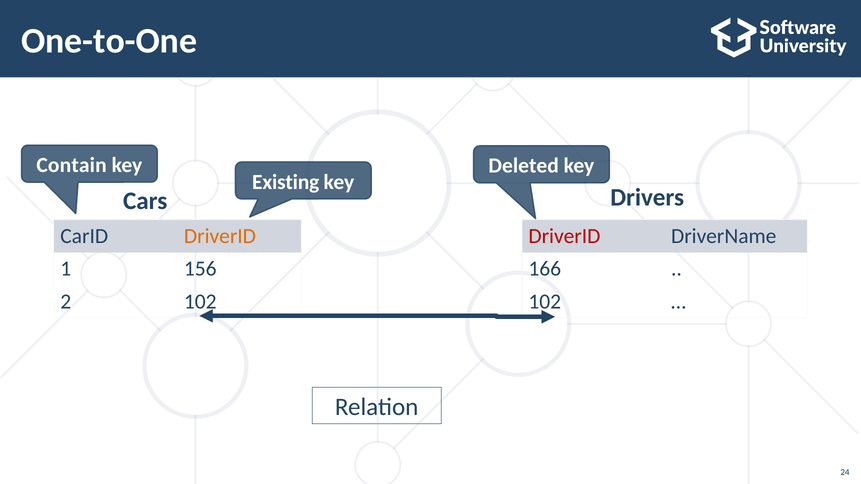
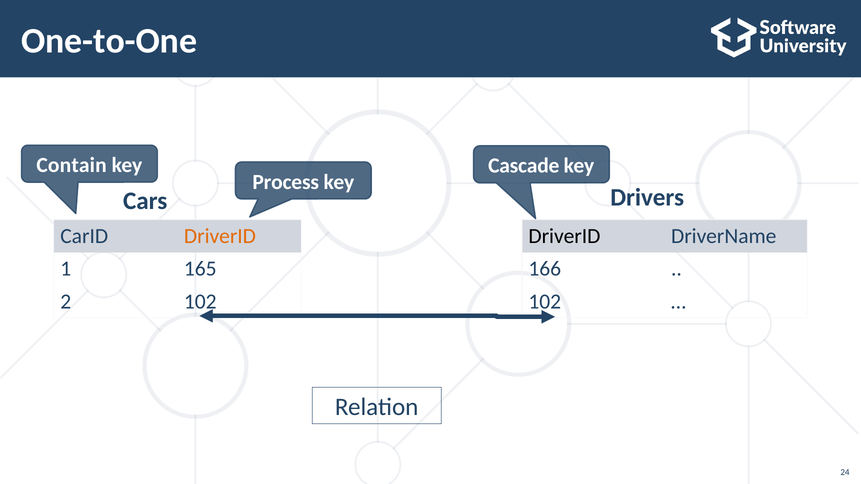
Deleted: Deleted -> Cascade (524, 166)
Existing: Existing -> Process (286, 182)
DriverID colour: red -> black (564, 236)
156: 156 -> 165 (200, 269)
